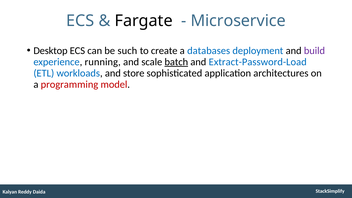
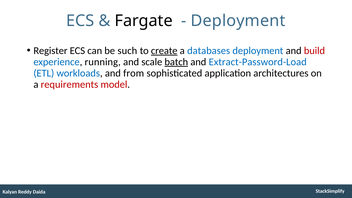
Microservice: Microservice -> Deployment (238, 21)
Desktop: Desktop -> Register (50, 51)
create underline: none -> present (164, 51)
build colour: purple -> red (314, 51)
store: store -> from (134, 73)
programming: programming -> requirements (69, 84)
